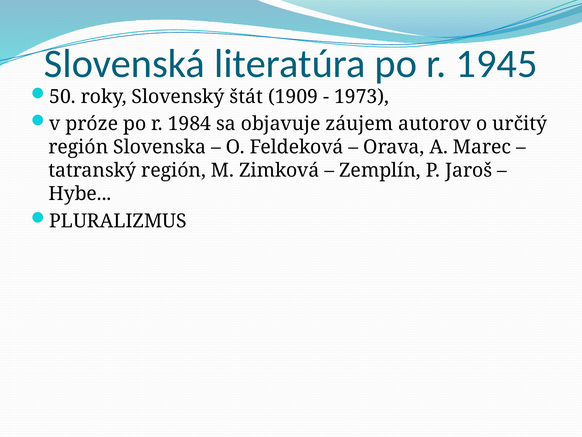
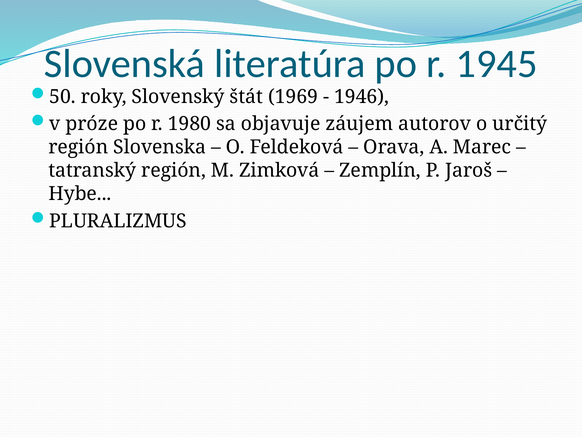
1909: 1909 -> 1969 (293, 97)
1973: 1973 -> 1946 (362, 97)
1984: 1984 -> 1980 (189, 124)
